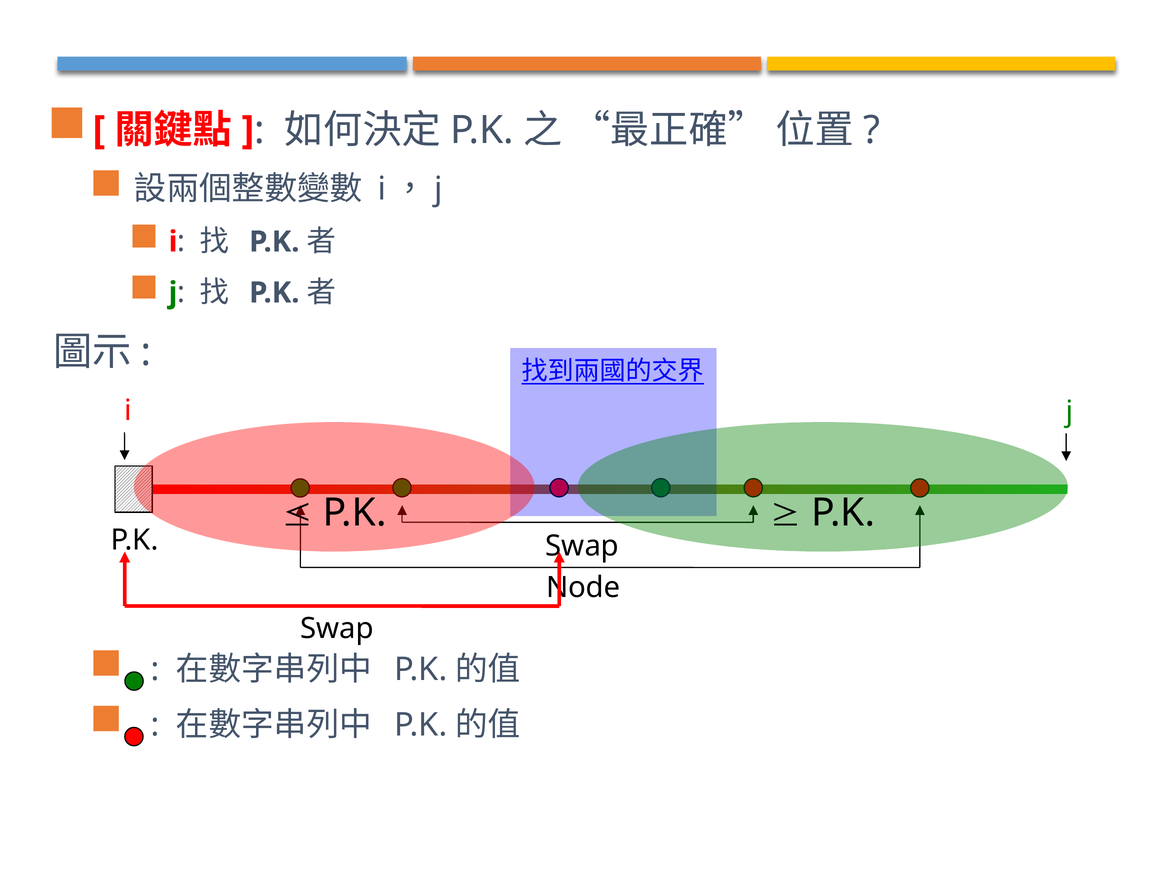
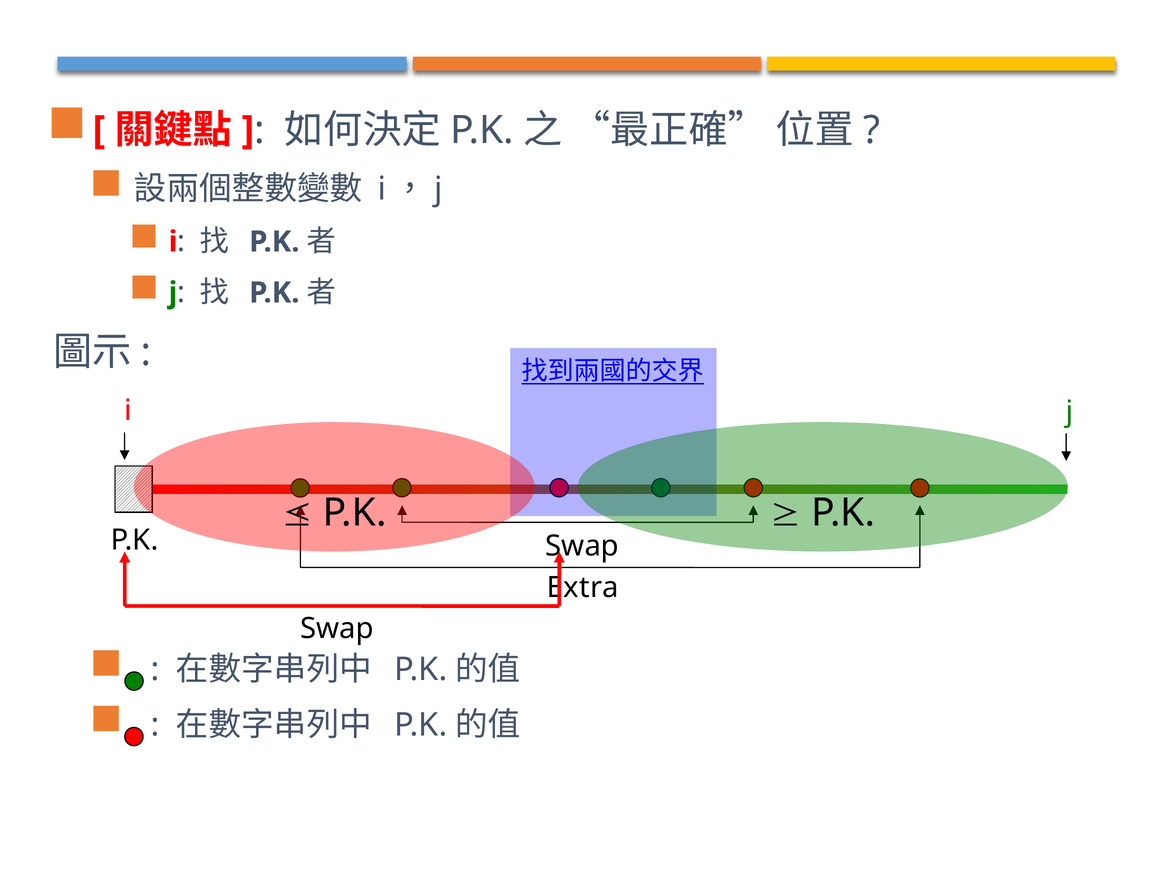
Node: Node -> Extra (583, 587)
